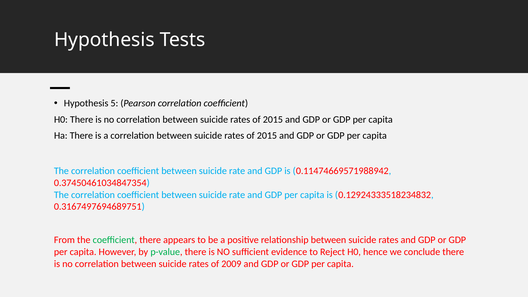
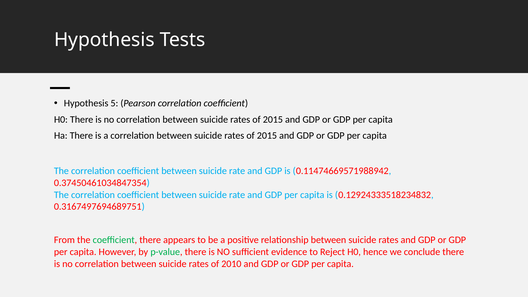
2009: 2009 -> 2010 (231, 264)
